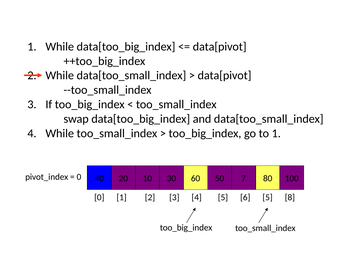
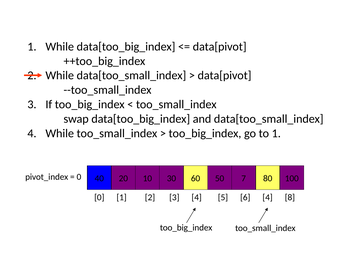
6 5: 5 -> 4 (268, 197)
